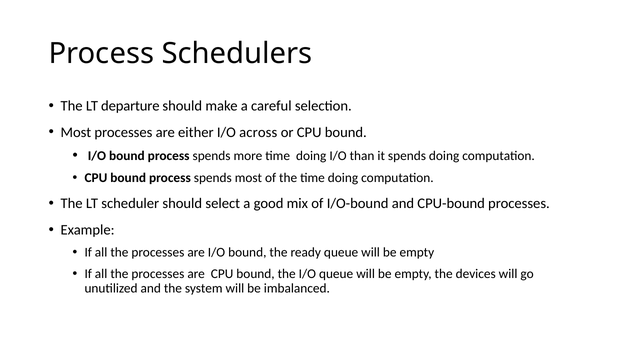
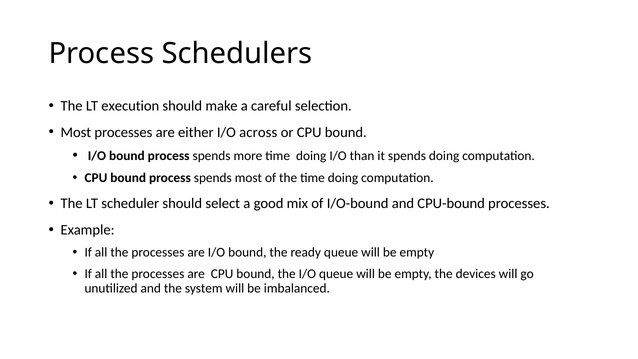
departure: departure -> execution (130, 106)
